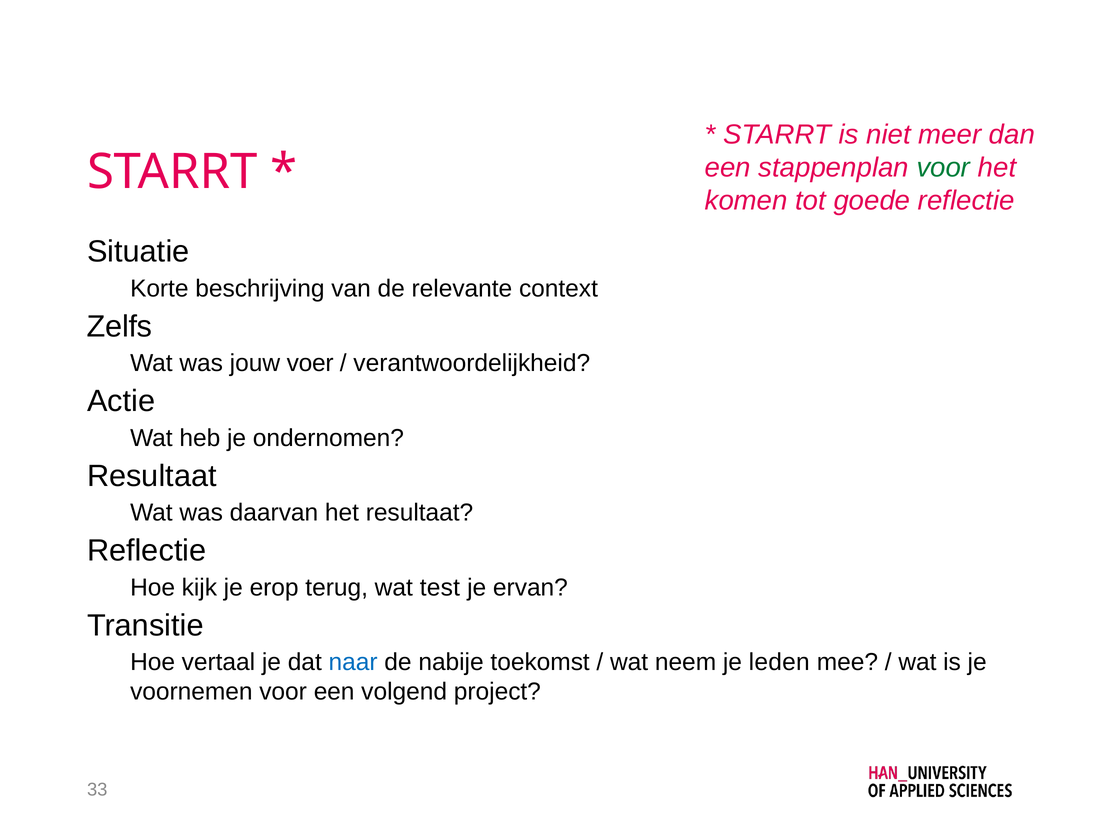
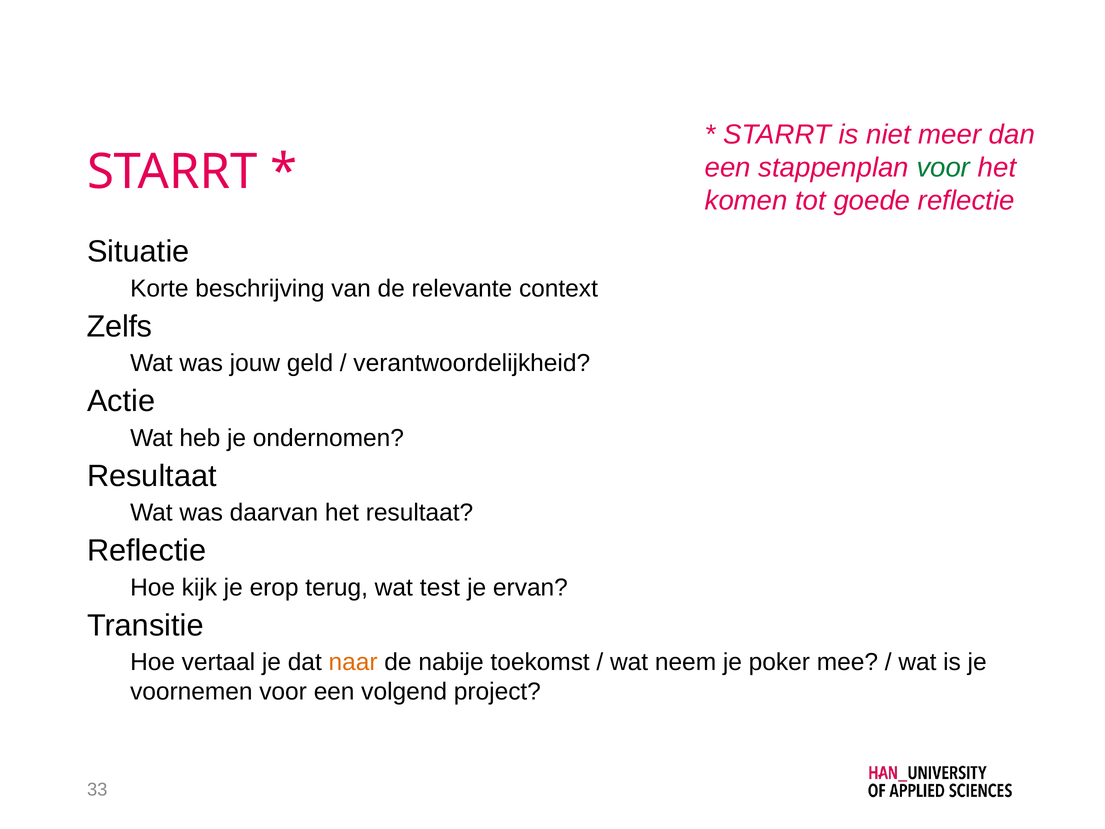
voer: voer -> geld (310, 363)
naar colour: blue -> orange (353, 662)
leden: leden -> poker (779, 662)
